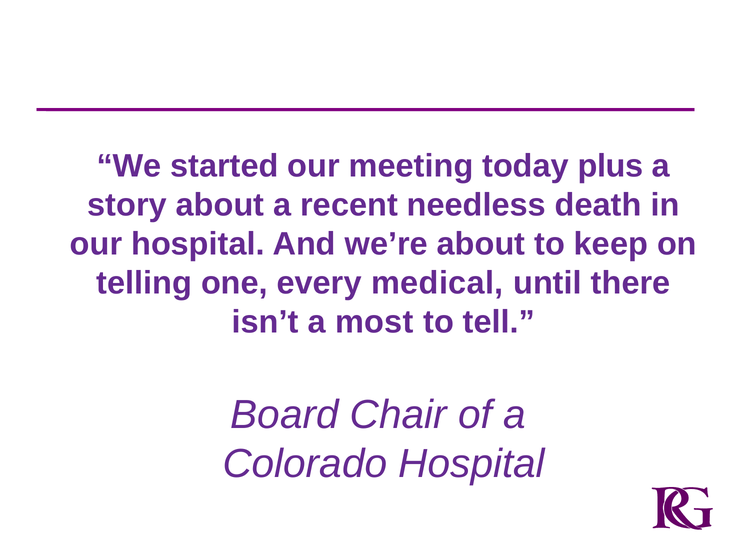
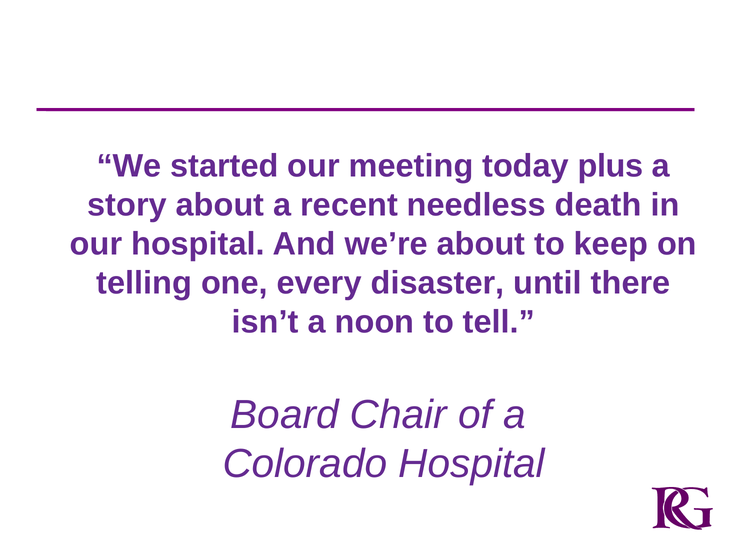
medical: medical -> disaster (438, 283)
most: most -> noon (374, 322)
